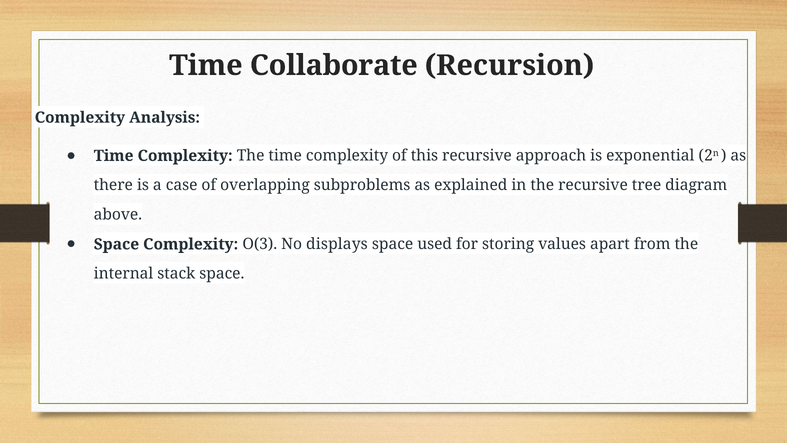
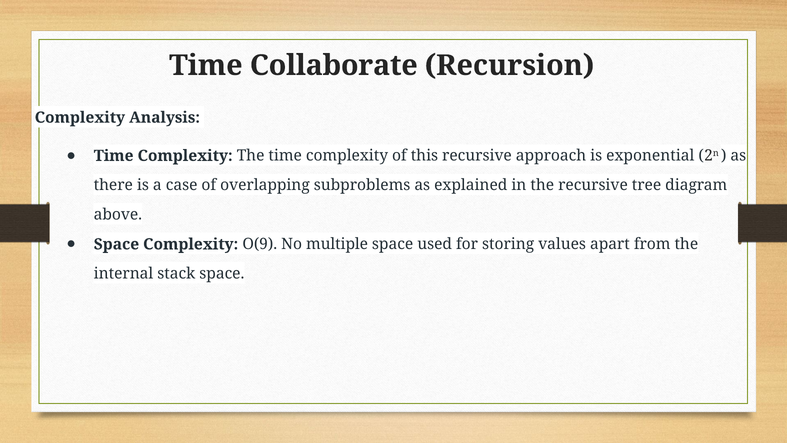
O(3: O(3 -> O(9 (260, 244)
displays: displays -> multiple (337, 244)
